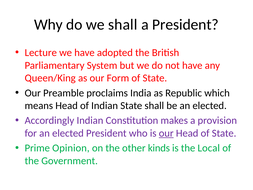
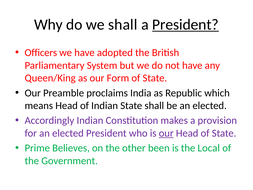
President underline: none -> present (185, 24)
Lecture: Lecture -> Officers (41, 53)
Opinion: Opinion -> Believes (71, 148)
kinds: kinds -> been (159, 148)
